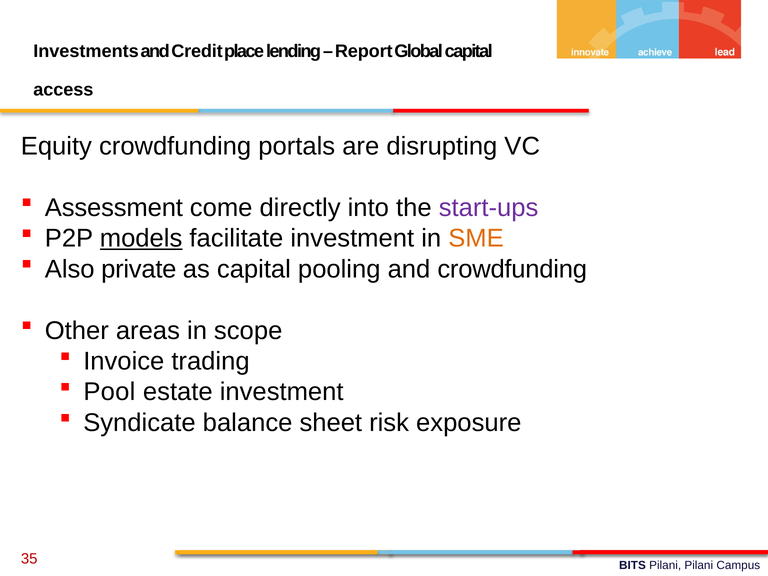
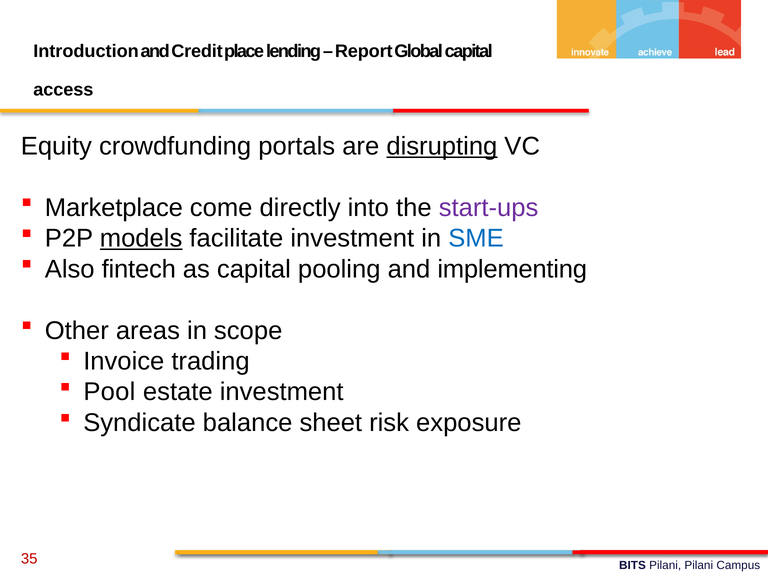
Investments: Investments -> Introduction (86, 51)
disrupting underline: none -> present (442, 146)
Assessment: Assessment -> Marketplace (114, 208)
SME colour: orange -> blue (476, 238)
private: private -> fintech (139, 269)
and crowdfunding: crowdfunding -> implementing (512, 269)
